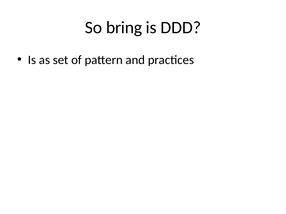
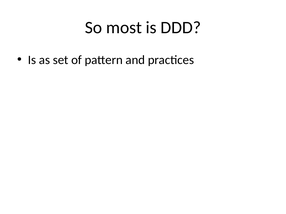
bring: bring -> most (124, 28)
